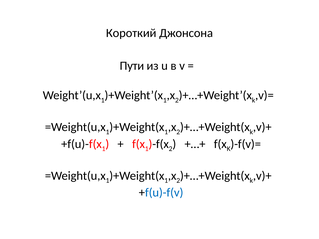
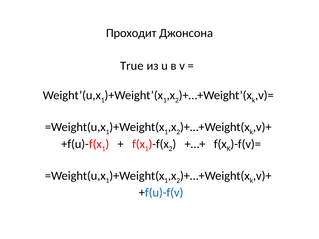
Короткий: Короткий -> Проходит (131, 33)
Пути: Пути -> True (132, 66)
